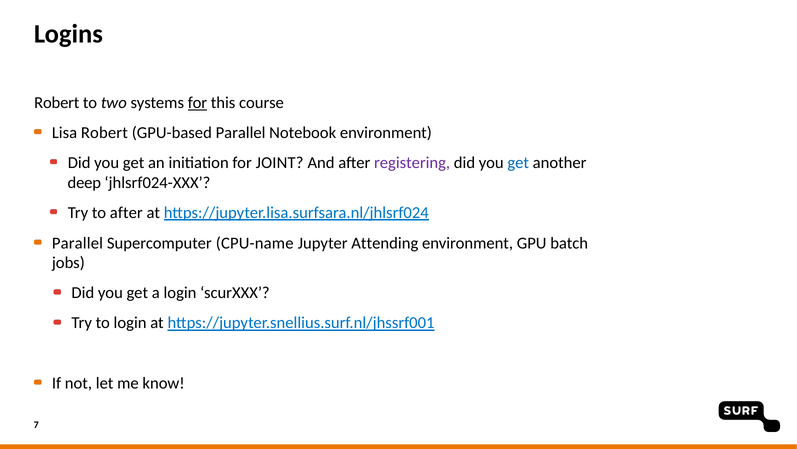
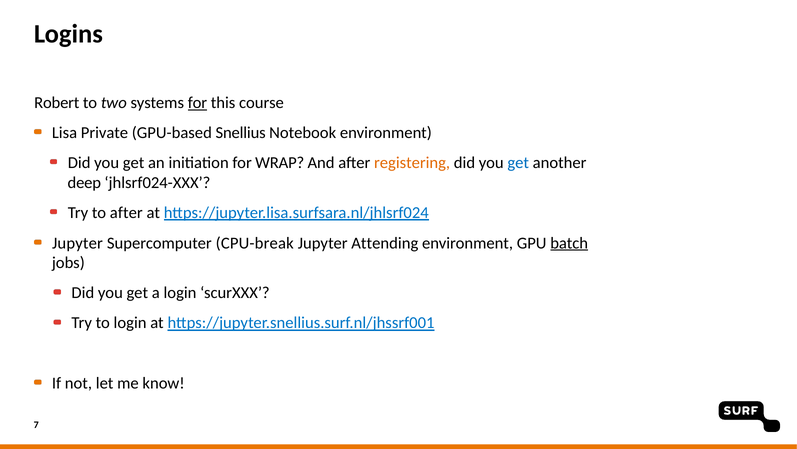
Lisa Robert: Robert -> Private (104, 133)
GPU-based Parallel: Parallel -> Snellius (241, 133)
JOINT: JOINT -> WRAP (280, 162)
registering colour: purple -> orange (412, 162)
Parallel: Parallel -> Jupyter (77, 243)
CPU-name: CPU-name -> CPU-break (255, 243)
batch underline: none -> present (569, 243)
